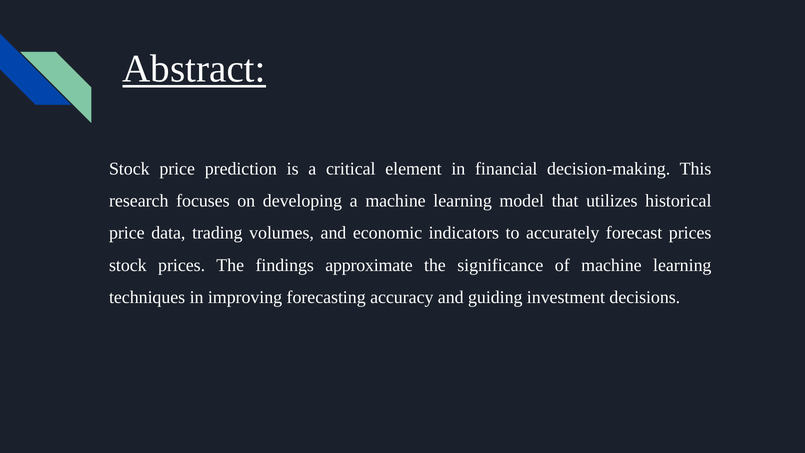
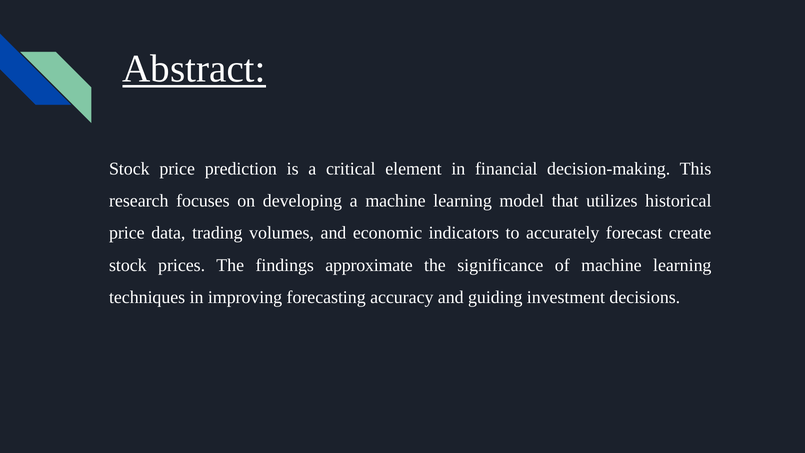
forecast prices: prices -> create (690, 233)
